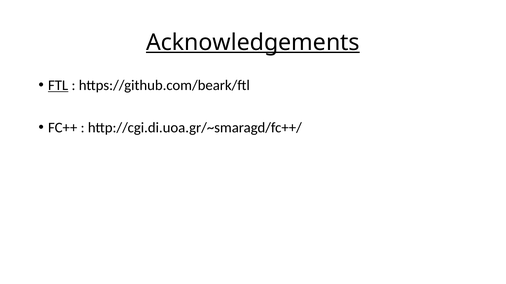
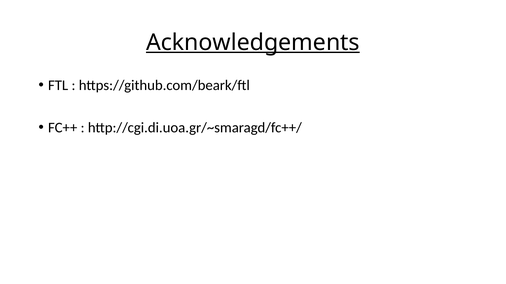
FTL underline: present -> none (58, 86)
